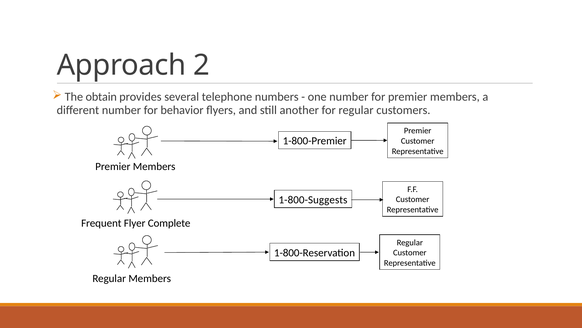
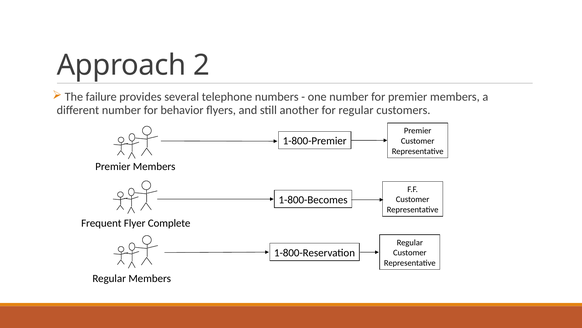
obtain: obtain -> failure (101, 97)
1-800-Suggests: 1-800-Suggests -> 1-800-Becomes (313, 199)
